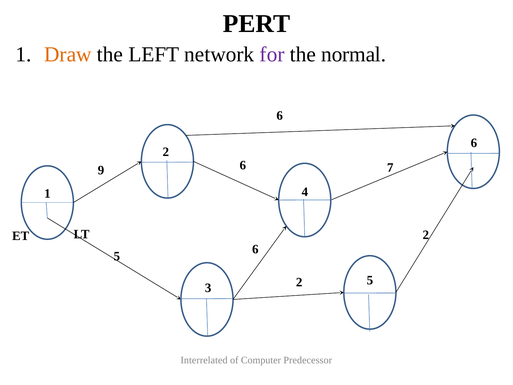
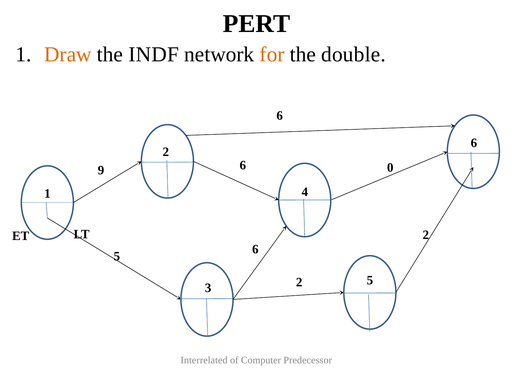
LEFT: LEFT -> INDF (154, 54)
for colour: purple -> orange (272, 54)
normal: normal -> double (354, 54)
7: 7 -> 0 (390, 168)
